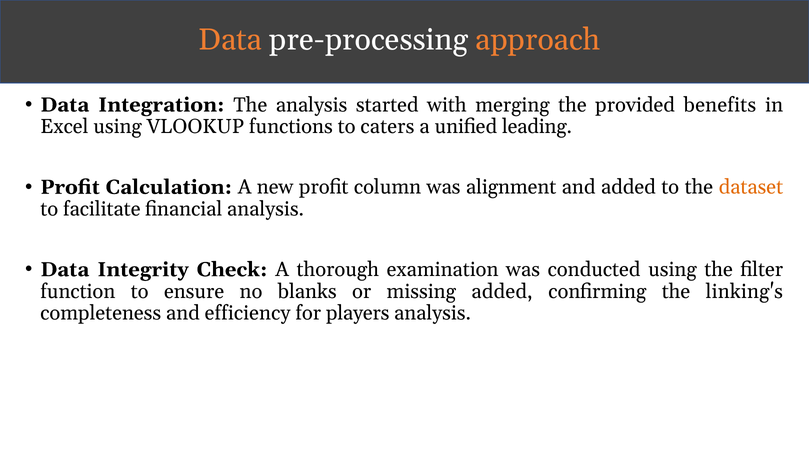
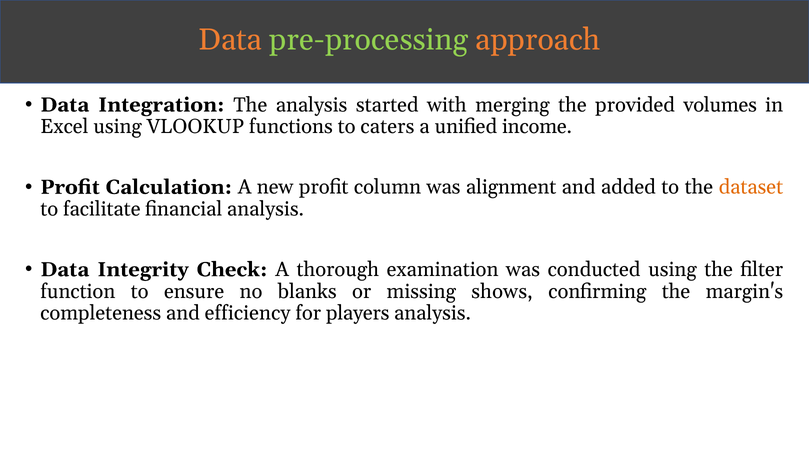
pre-processing colour: white -> light green (369, 40)
benefits: benefits -> volumes (720, 105)
leading: leading -> income (537, 127)
missing added: added -> shows (502, 291)
linking's: linking's -> margin's (744, 291)
